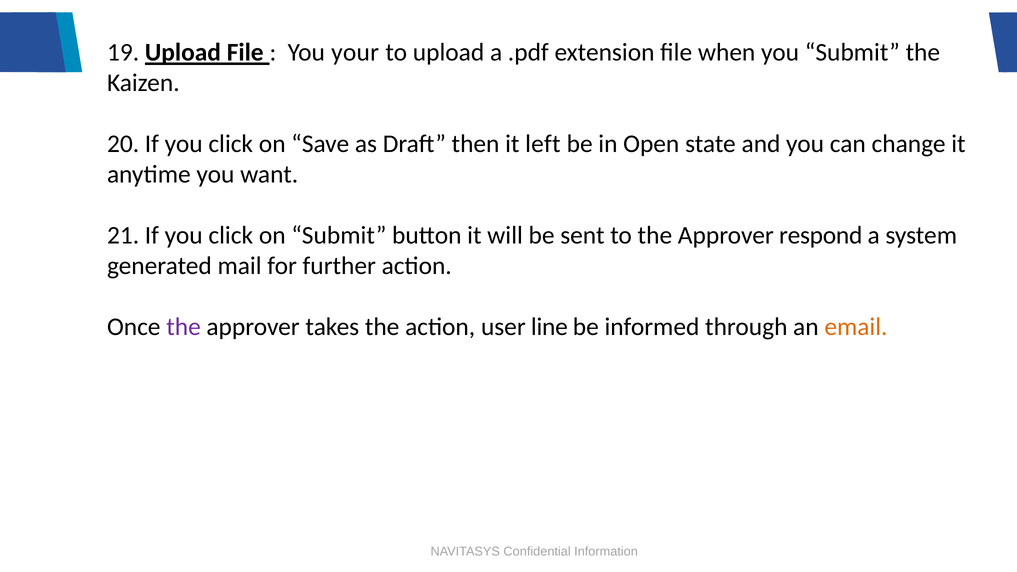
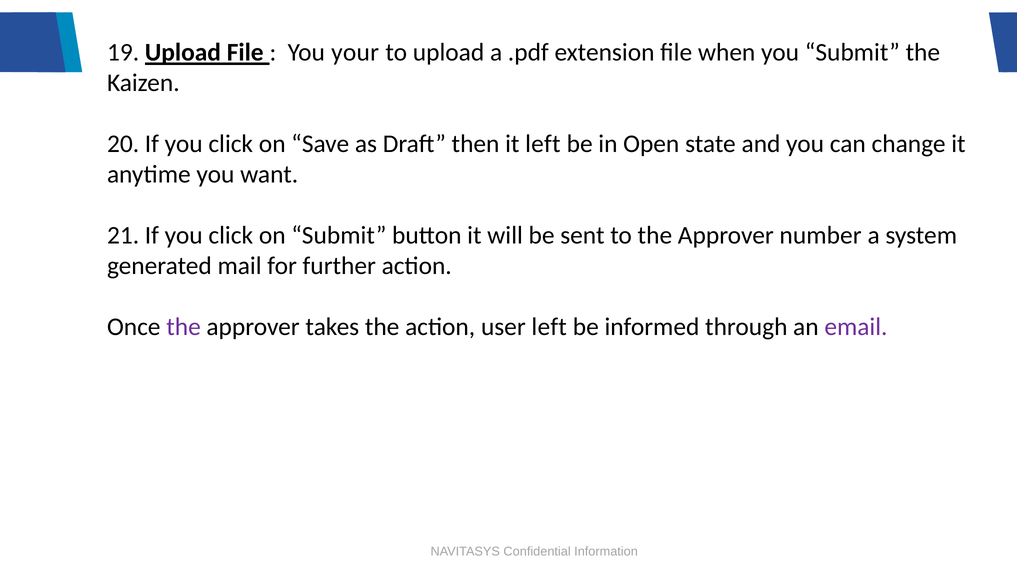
respond: respond -> number (821, 236)
user line: line -> left (549, 327)
email colour: orange -> purple (856, 327)
